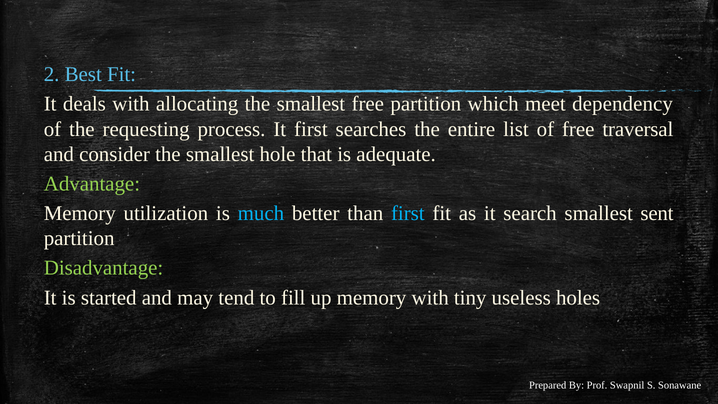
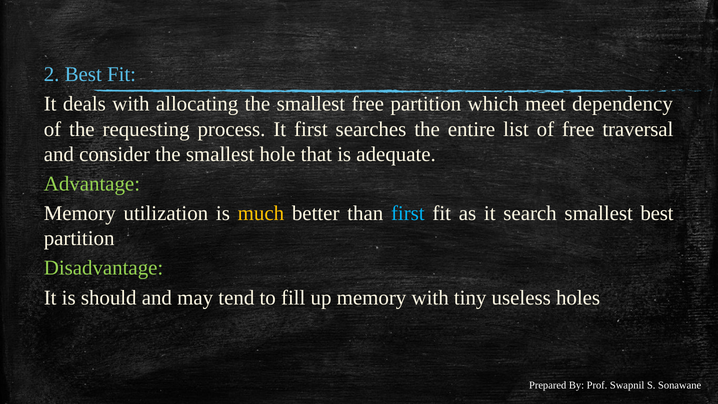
much colour: light blue -> yellow (261, 213)
smallest sent: sent -> best (657, 213)
started: started -> should (109, 298)
